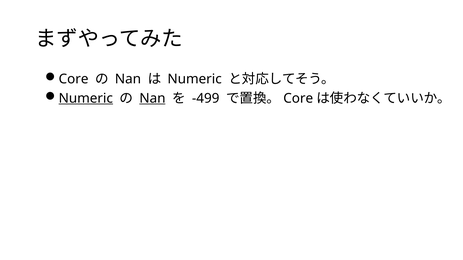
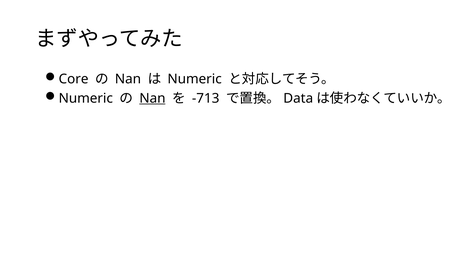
Numeric underline: present -> none (86, 98)
-499: -499 -> -713 (206, 98)
Core: Core -> Data (298, 98)
